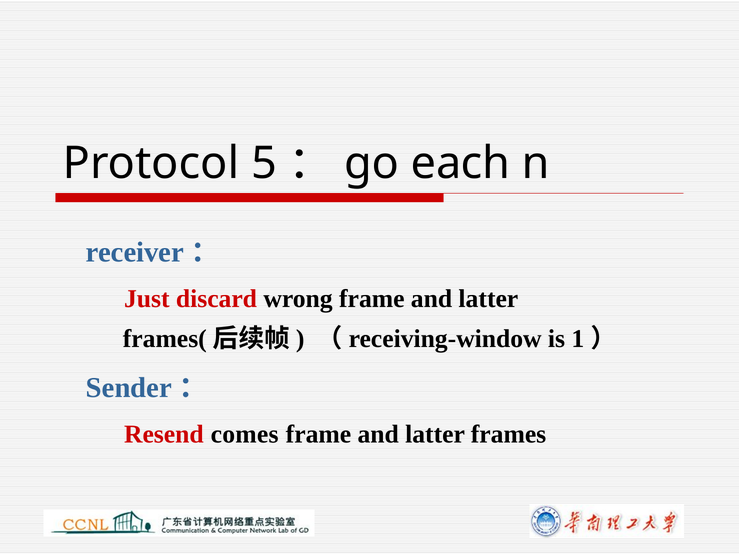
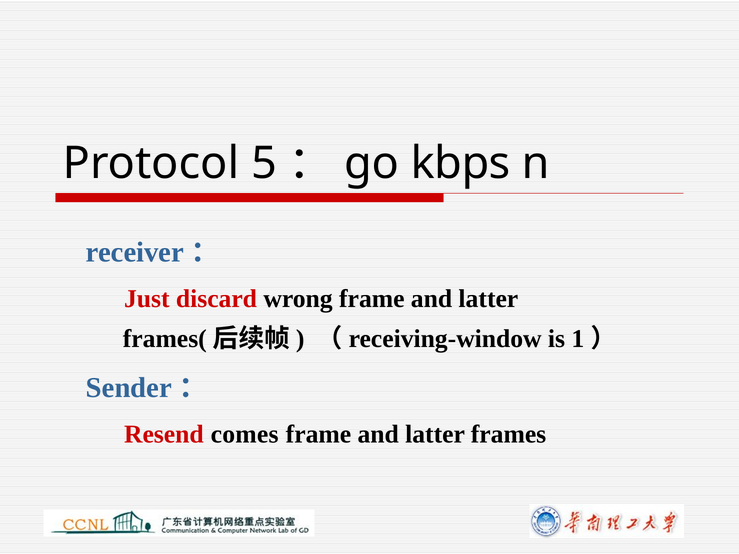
each: each -> kbps (461, 163)
